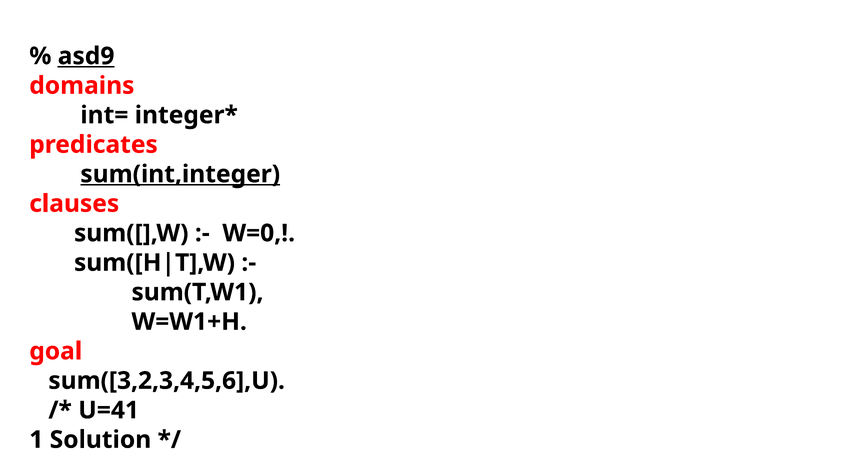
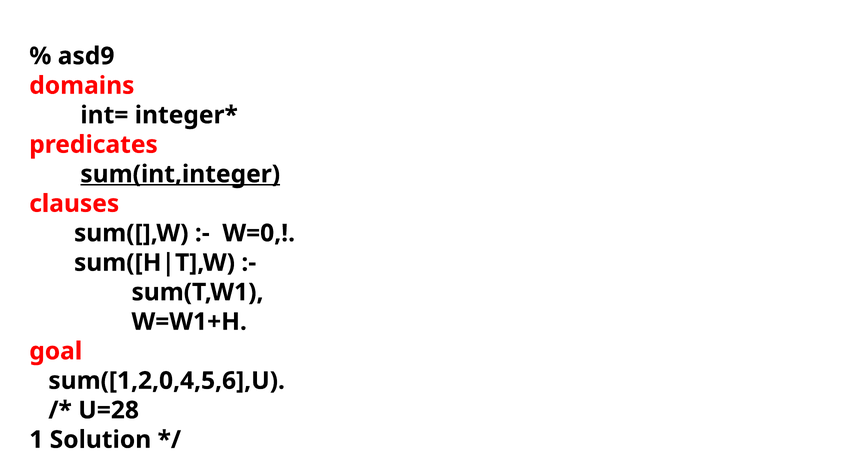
asd9 underline: present -> none (86, 56)
sum([3,2,3,4,5,6],U: sum([3,2,3,4,5,6],U -> sum([1,2,0,4,5,6],U (167, 381)
U=41: U=41 -> U=28 (109, 411)
